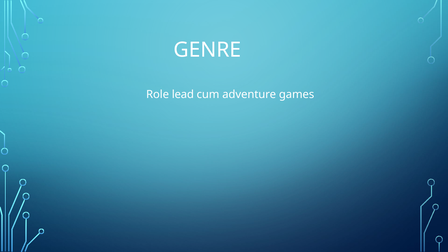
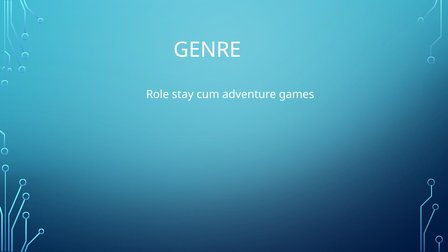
lead: lead -> stay (183, 95)
